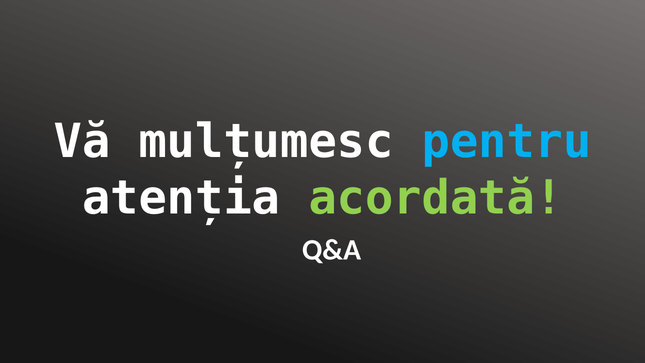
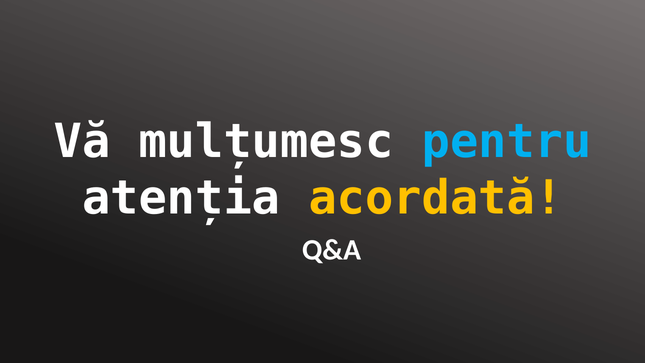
acordată colour: light green -> yellow (436, 198)
